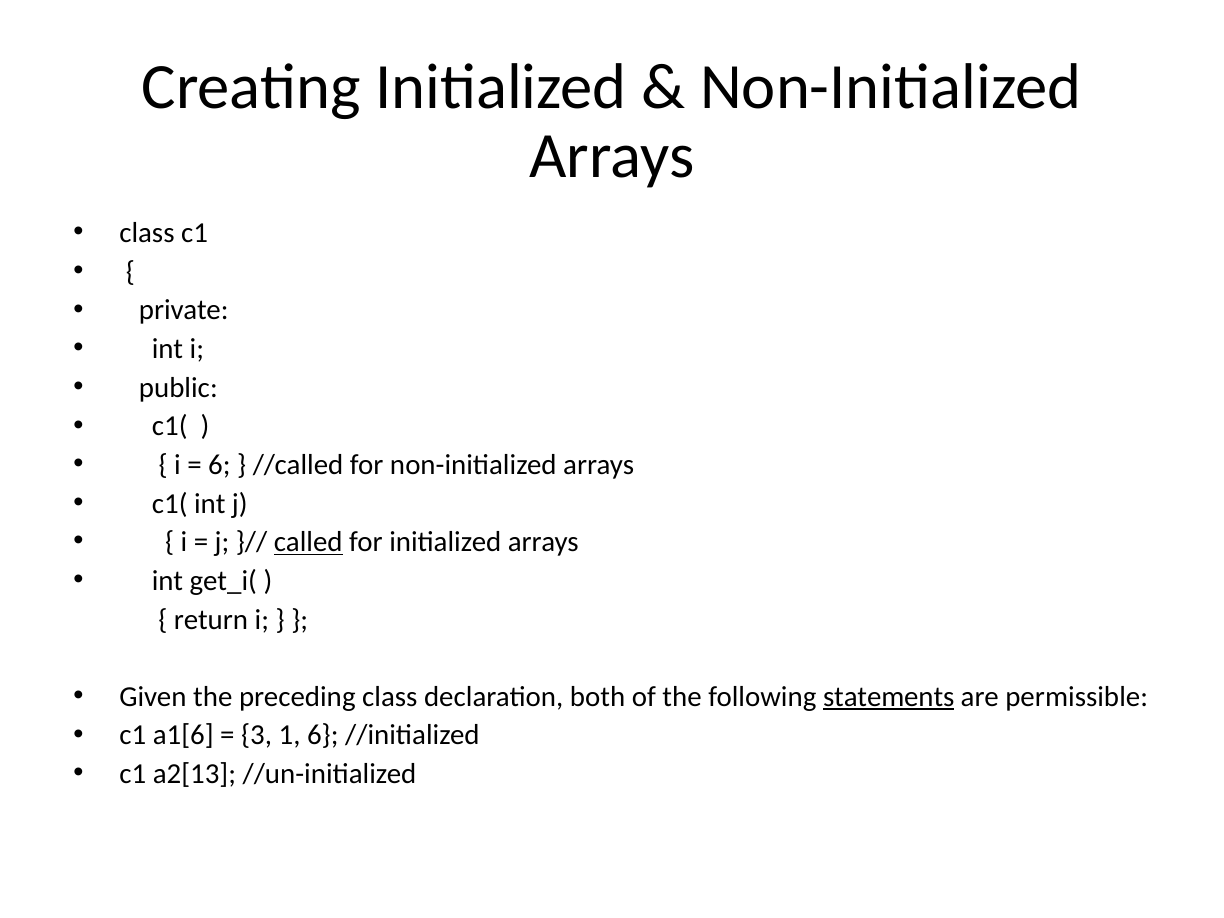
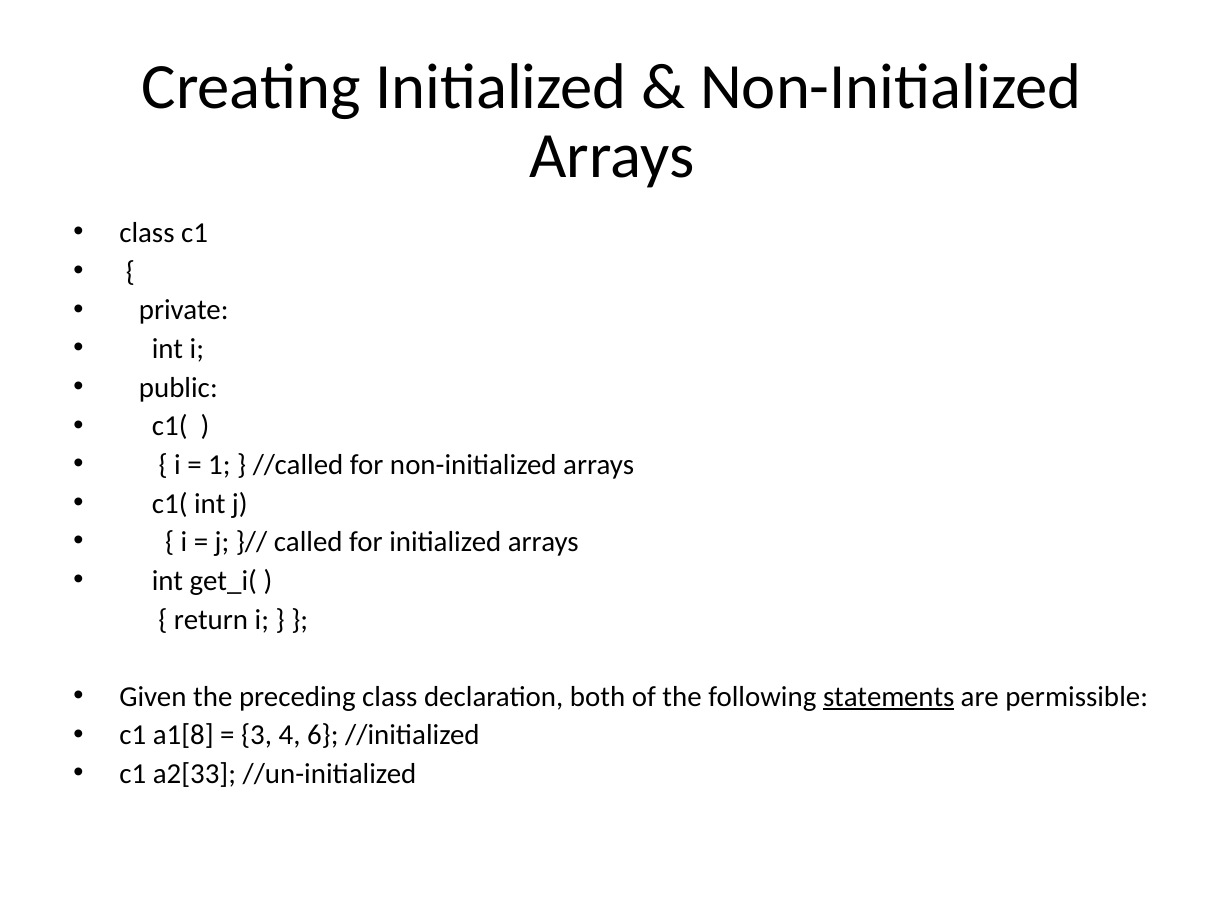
6: 6 -> 1 (219, 465)
called underline: present -> none (308, 542)
a1[6: a1[6 -> a1[8 (183, 735)
1: 1 -> 4 (290, 735)
a2[13: a2[13 -> a2[33 (194, 774)
